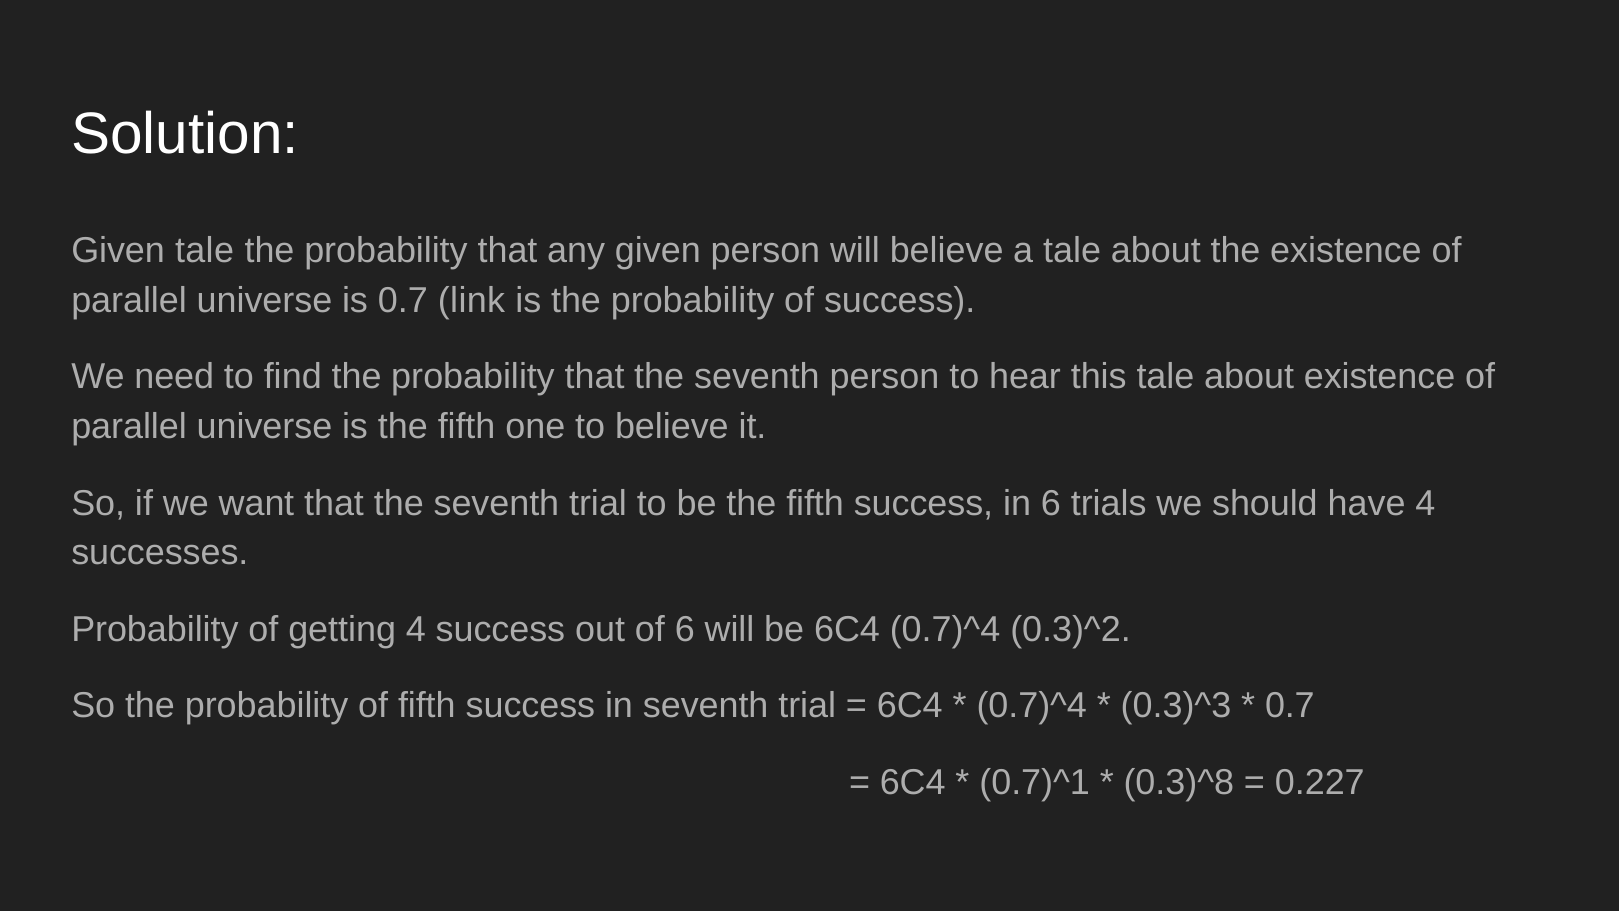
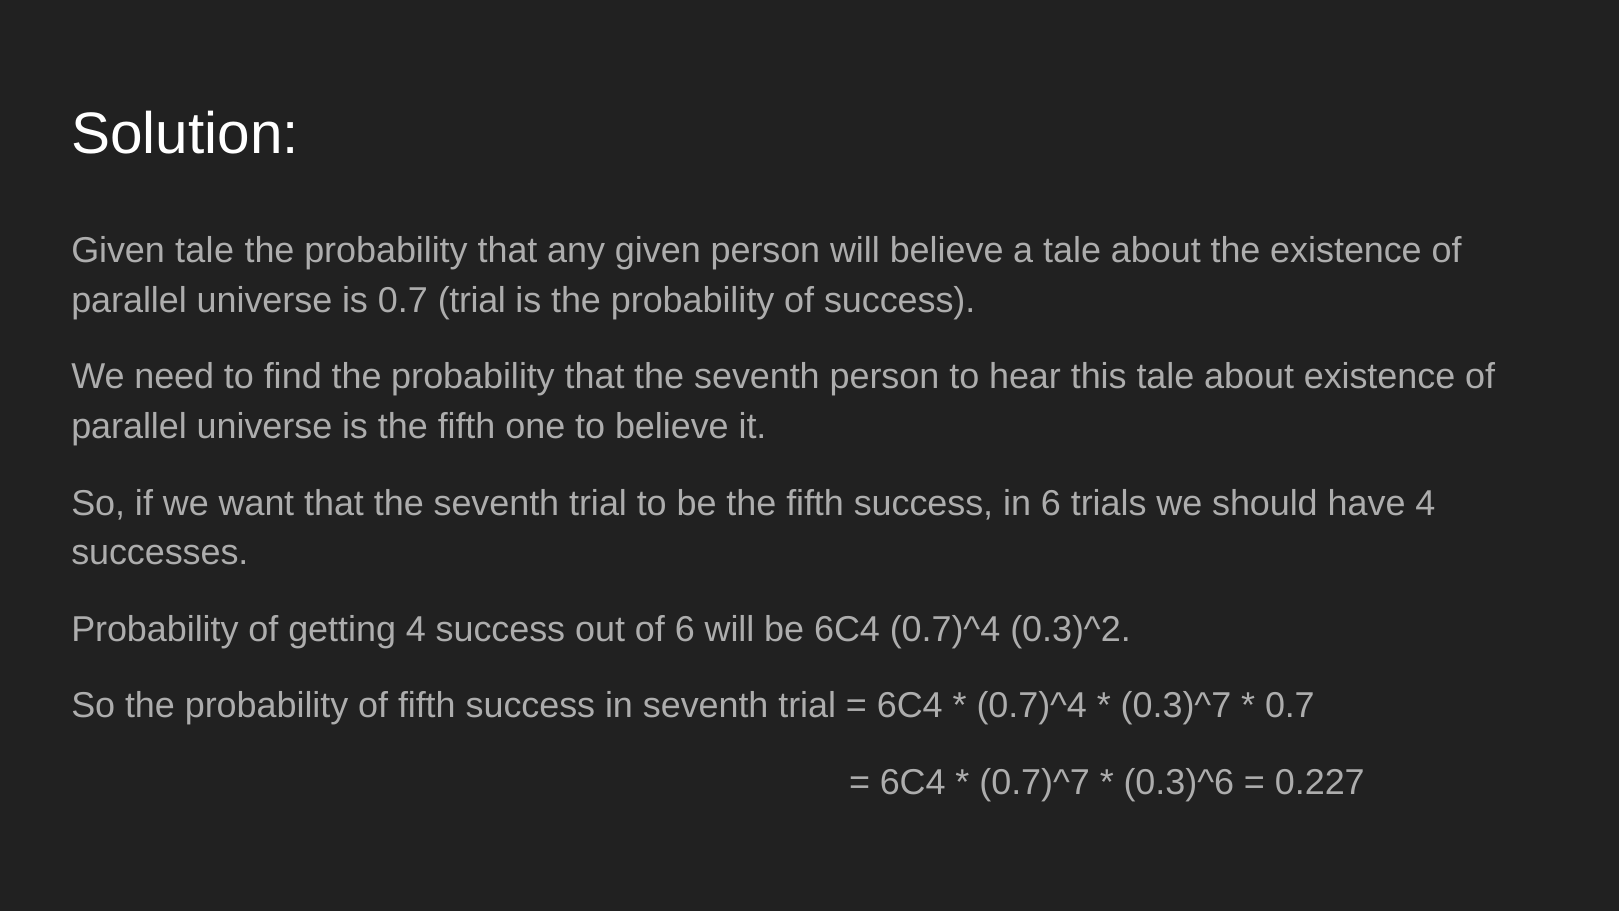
0.7 link: link -> trial (472, 300)
0.3)^3: 0.3)^3 -> 0.3)^7 (1176, 706)
0.7)^1: 0.7)^1 -> 0.7)^7 (1035, 782)
0.3)^8: 0.3)^8 -> 0.3)^6 (1179, 782)
